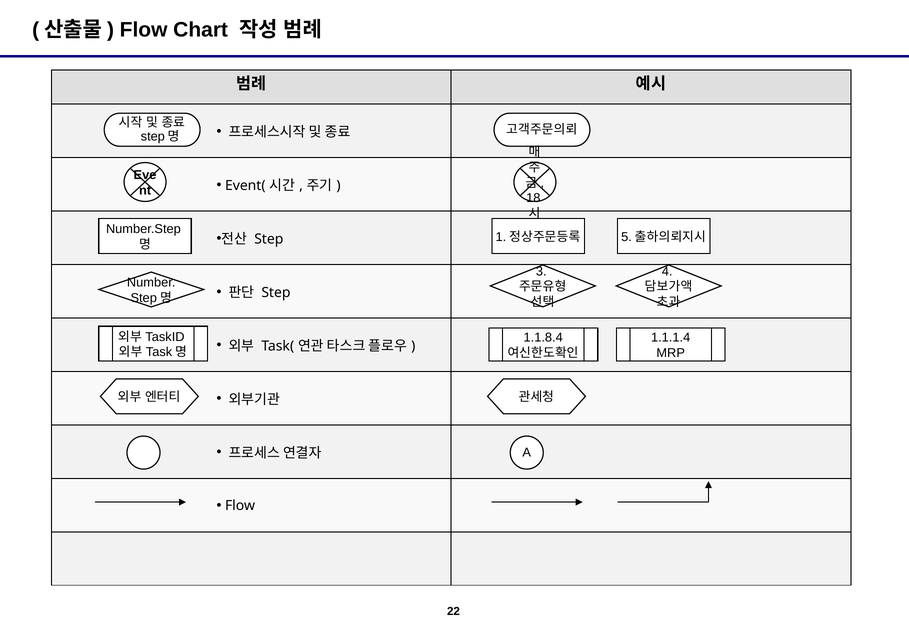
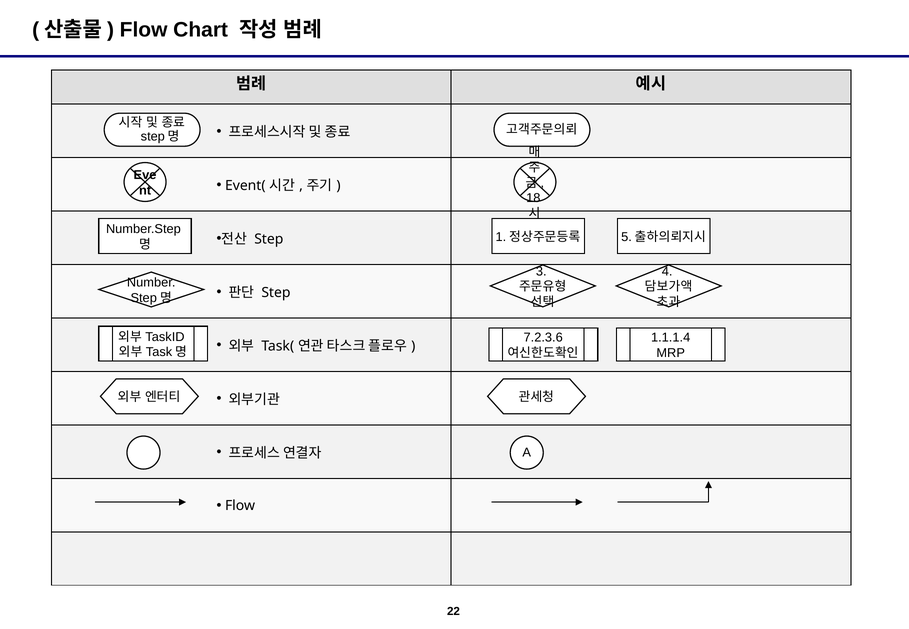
1.1.8.4: 1.1.8.4 -> 7.2.3.6 (543, 338)
